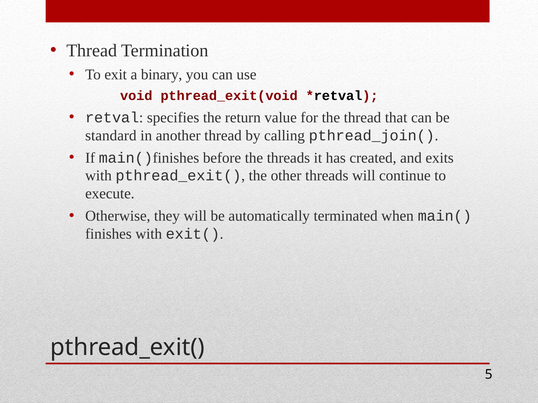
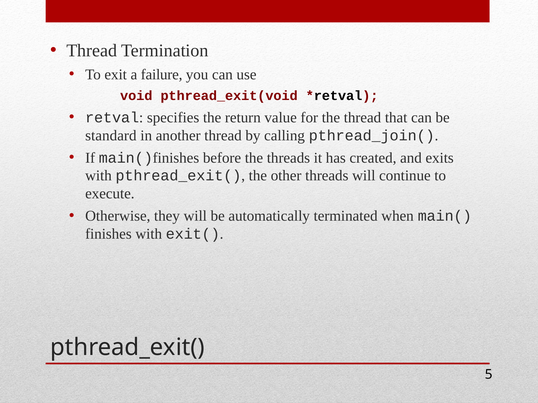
binary: binary -> failure (162, 75)
